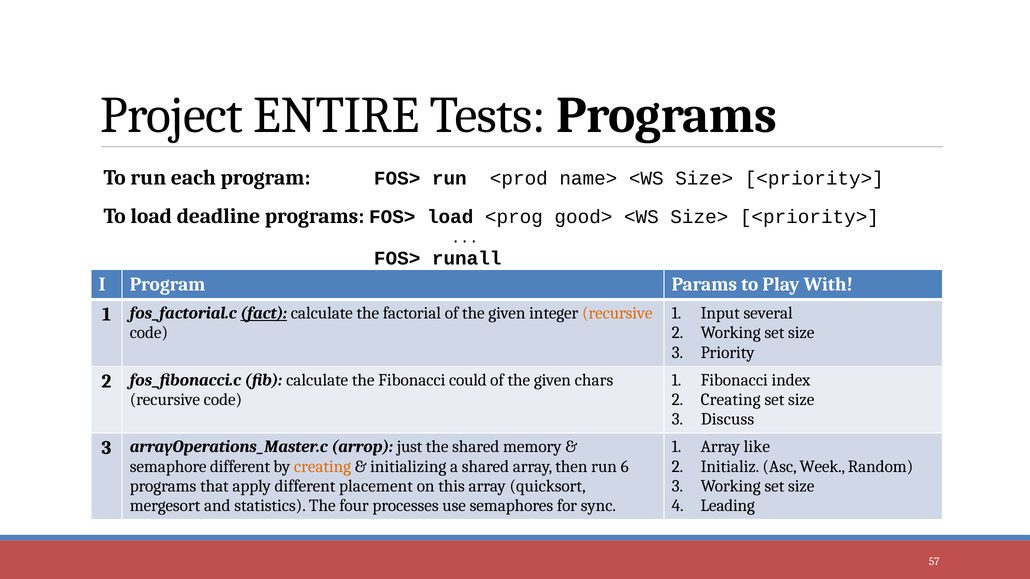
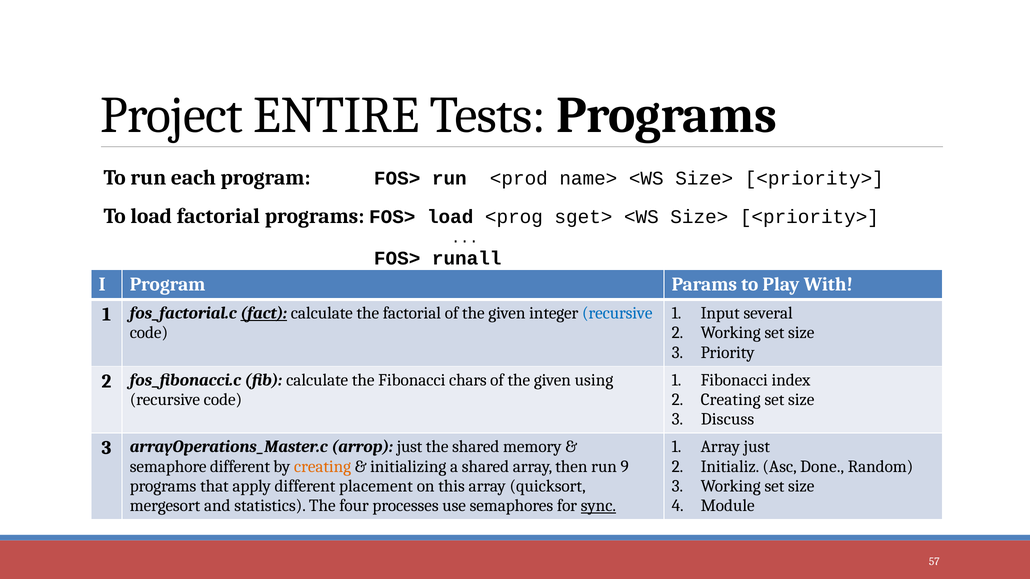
load deadline: deadline -> factorial (218, 216)
good>: good> -> sget> (583, 217)
recursive colour: orange -> blue (617, 313)
could: could -> chars (468, 380)
chars: chars -> using (594, 380)
Array like: like -> just (757, 447)
6: 6 -> 9 (625, 467)
Week: Week -> Done (822, 467)
sync underline: none -> present (598, 506)
Leading: Leading -> Module (728, 506)
